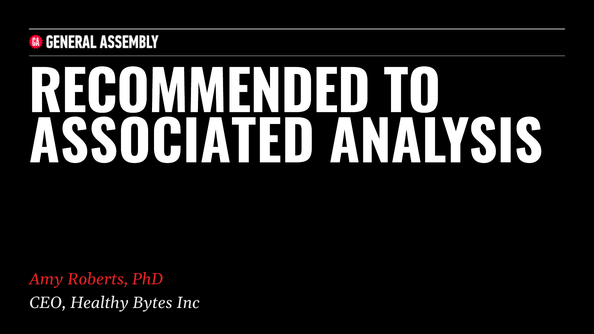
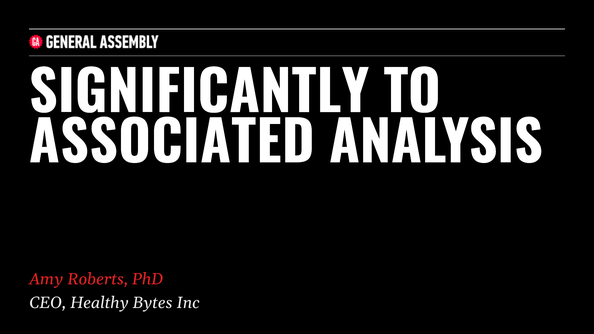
RECOMMENDED: RECOMMENDED -> SIGNIFICANTLY (199, 94)
